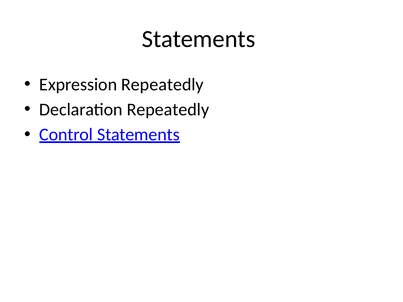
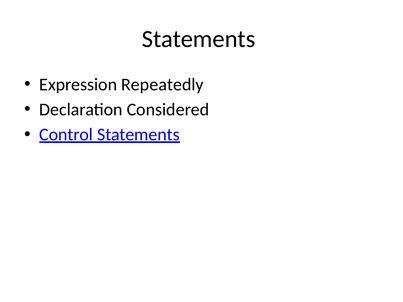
Declaration Repeatedly: Repeatedly -> Considered (168, 110)
